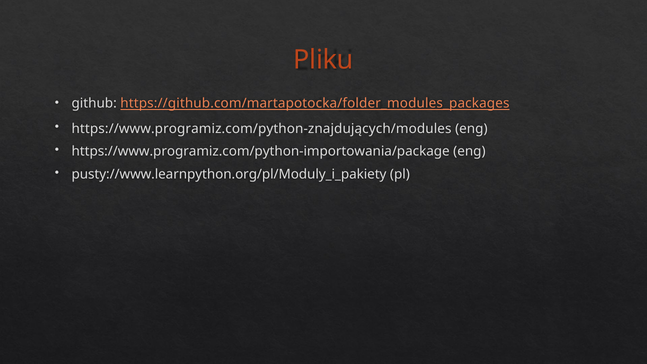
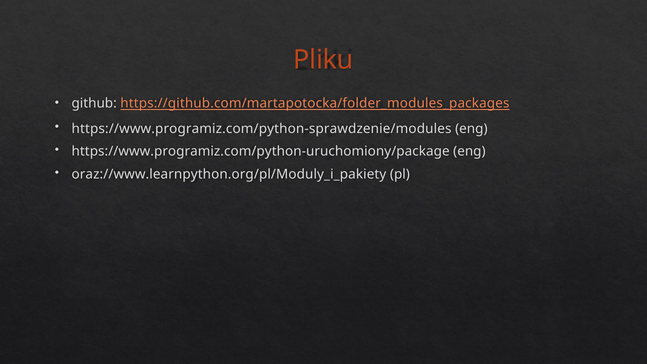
https://www.programiz.com/python-znajdujących/modules: https://www.programiz.com/python-znajdujących/modules -> https://www.programiz.com/python-sprawdzenie/modules (262, 129)
https://www.programiz.com/python-importowania/package: https://www.programiz.com/python-importowania/package -> https://www.programiz.com/python-uruchomiony/package (261, 151)
pusty://www.learnpython.org/pl/Moduly_i_pakiety: pusty://www.learnpython.org/pl/Moduly_i_pakiety -> oraz://www.learnpython.org/pl/Moduly_i_pakiety (229, 174)
